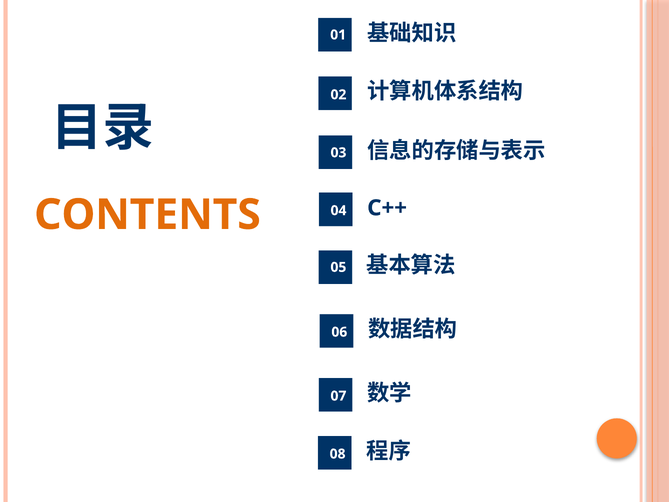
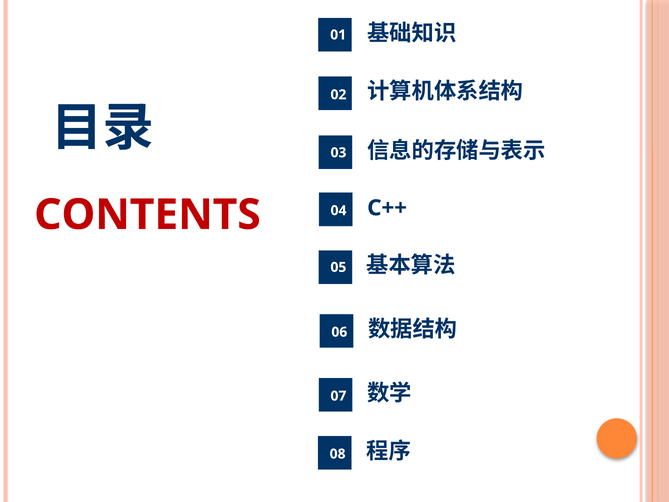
CONTENTS colour: orange -> red (147, 215)
